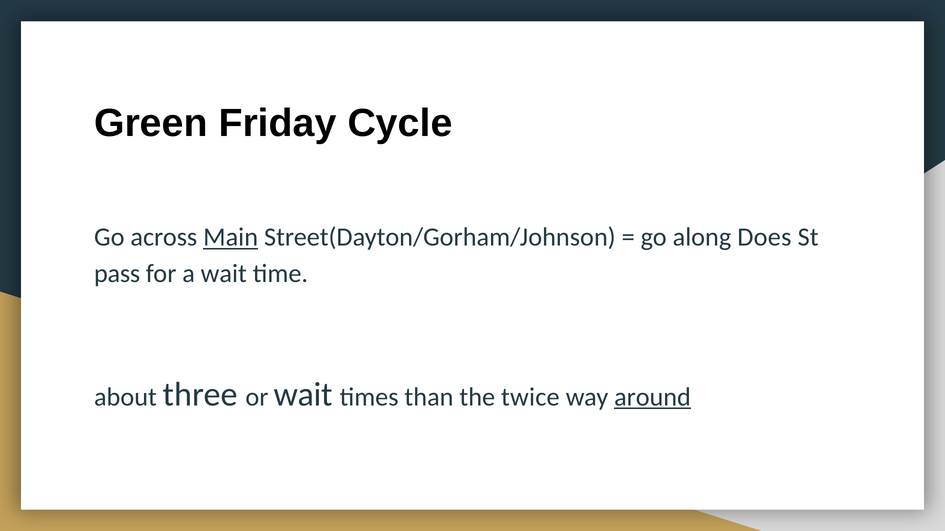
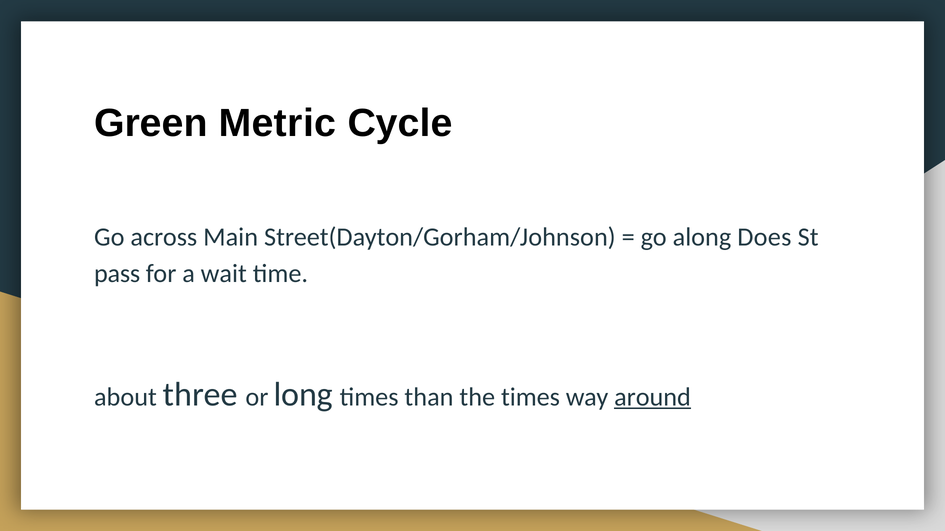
Friday: Friday -> Metric (277, 123)
Main underline: present -> none (231, 238)
or wait: wait -> long (303, 395)
the twice: twice -> times (531, 397)
